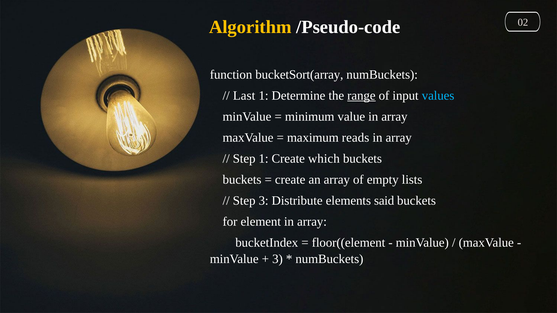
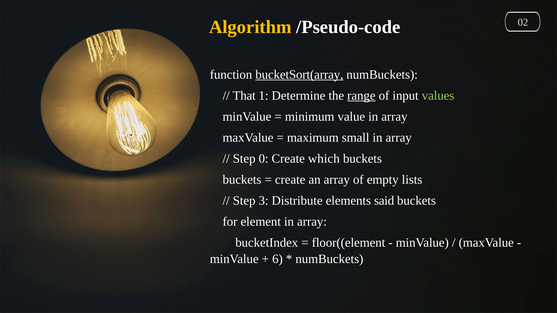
bucketSort(array underline: none -> present (299, 75)
Last: Last -> That (244, 96)
values colour: light blue -> light green (438, 96)
reads: reads -> small (356, 138)
Step 1: 1 -> 0 (264, 159)
3: 3 -> 6 (277, 259)
